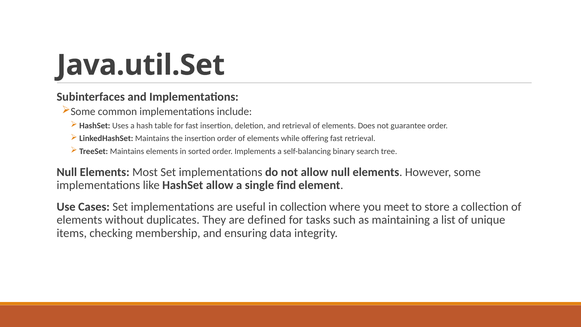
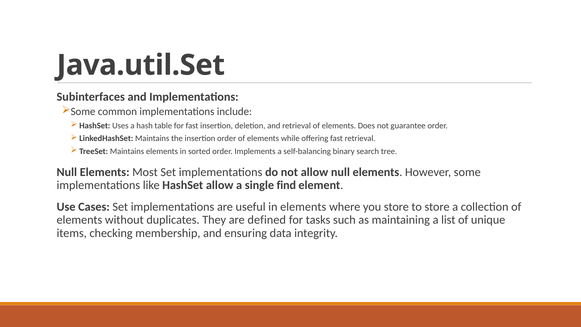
in collection: collection -> elements (303, 207)
you meet: meet -> store (396, 207)
